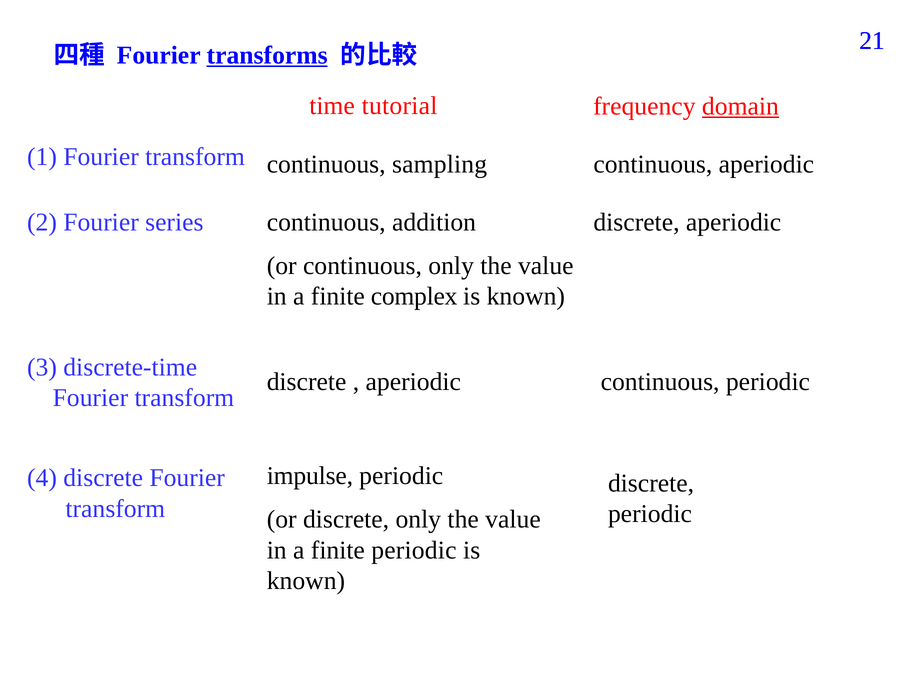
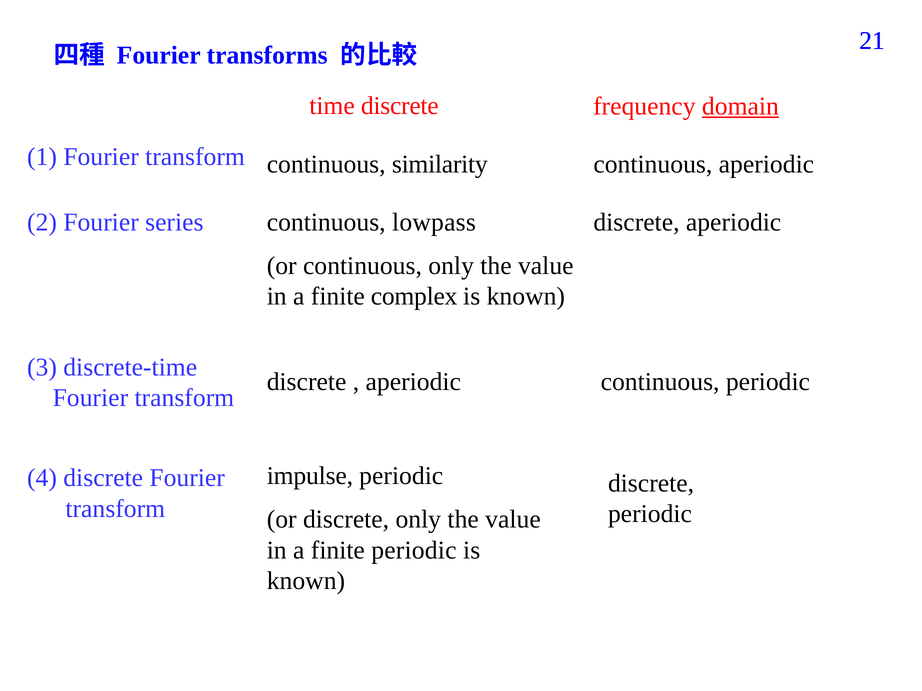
transforms underline: present -> none (267, 55)
time tutorial: tutorial -> discrete (400, 106)
sampling: sampling -> similarity (440, 164)
addition: addition -> lowpass (434, 222)
